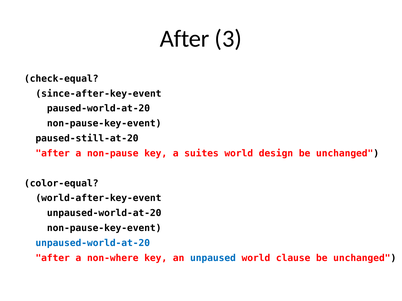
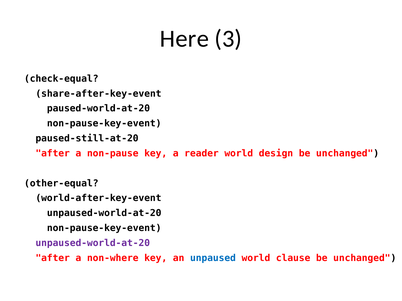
After: After -> Here (184, 39)
since-after-key-event: since-after-key-event -> share-after-key-event (98, 94)
suites: suites -> reader (202, 154)
color-equal: color-equal -> other-equal (61, 184)
unpaused-world-at-20 colour: blue -> purple (93, 243)
